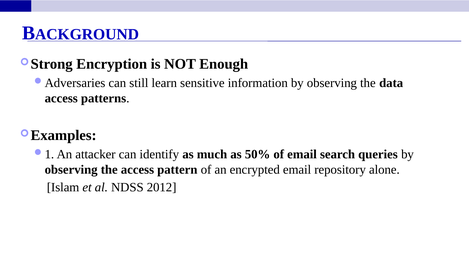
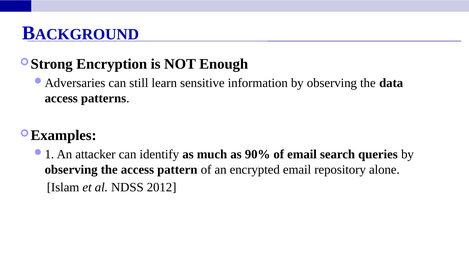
50%: 50% -> 90% (258, 154)
